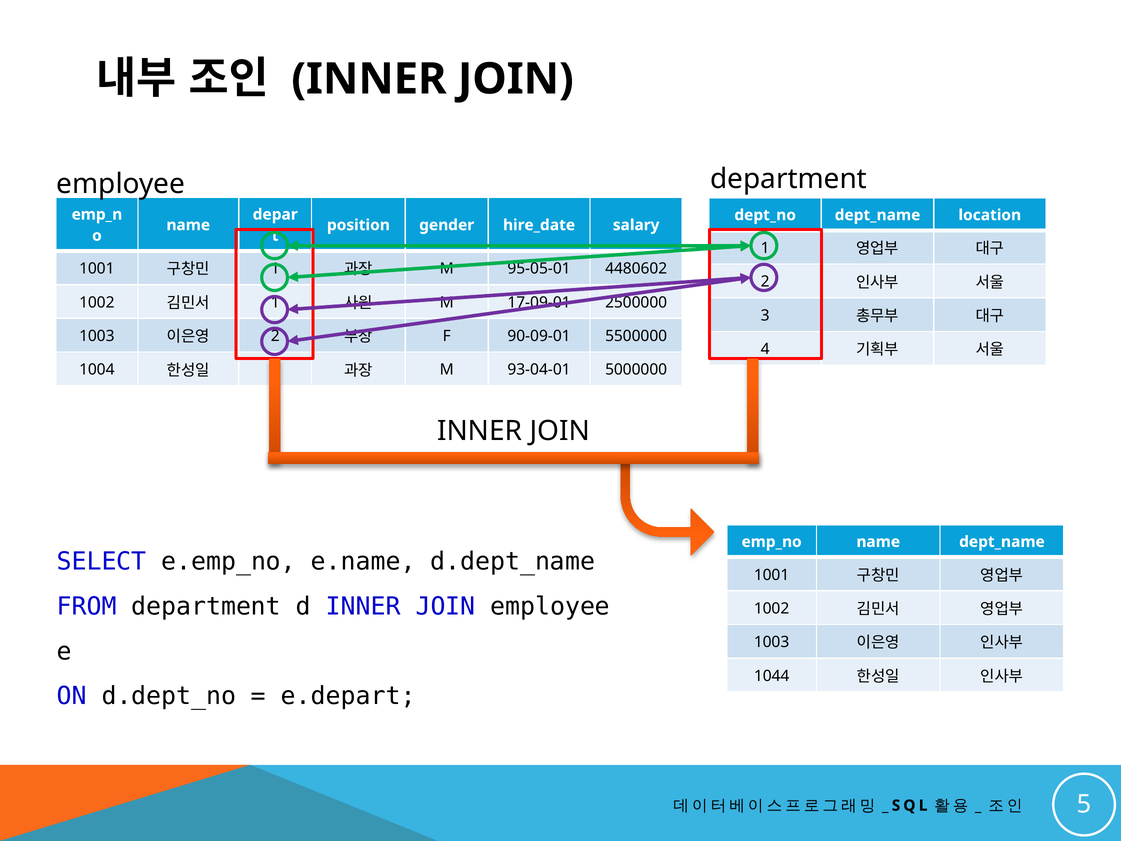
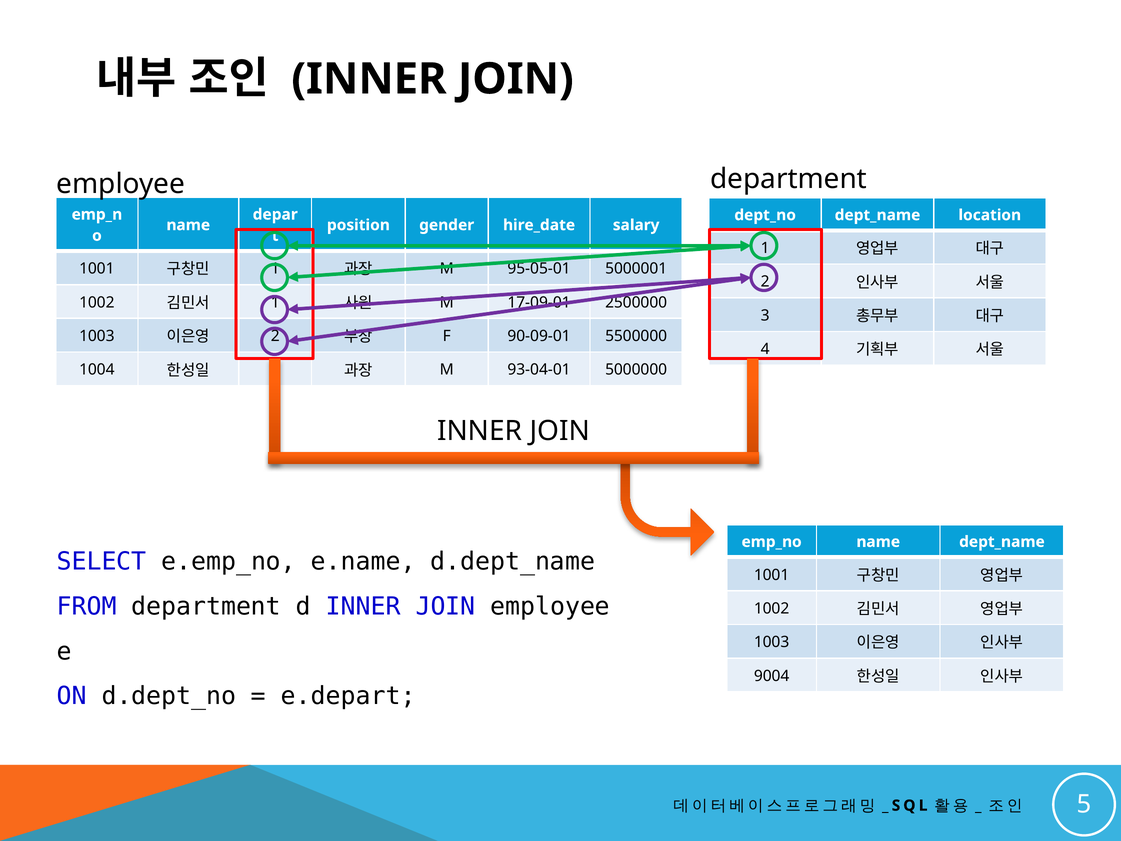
4480602: 4480602 -> 5000001 (636, 269)
1044: 1044 -> 9004 (772, 676)
